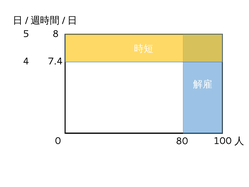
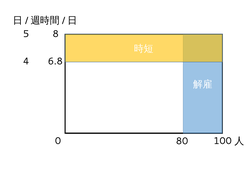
7.4: 7.4 -> 6.8 (55, 61)
